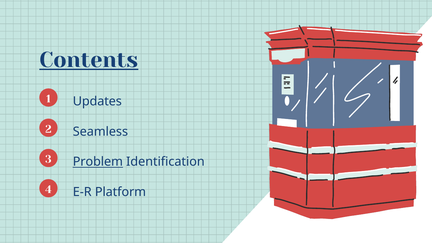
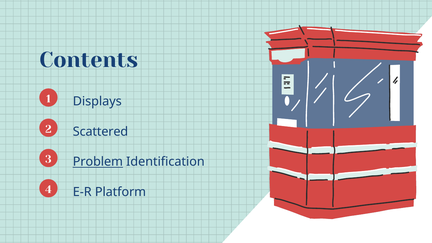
Contents underline: present -> none (89, 60)
Updates: Updates -> Displays (97, 101)
Seamless: Seamless -> Scattered (100, 132)
